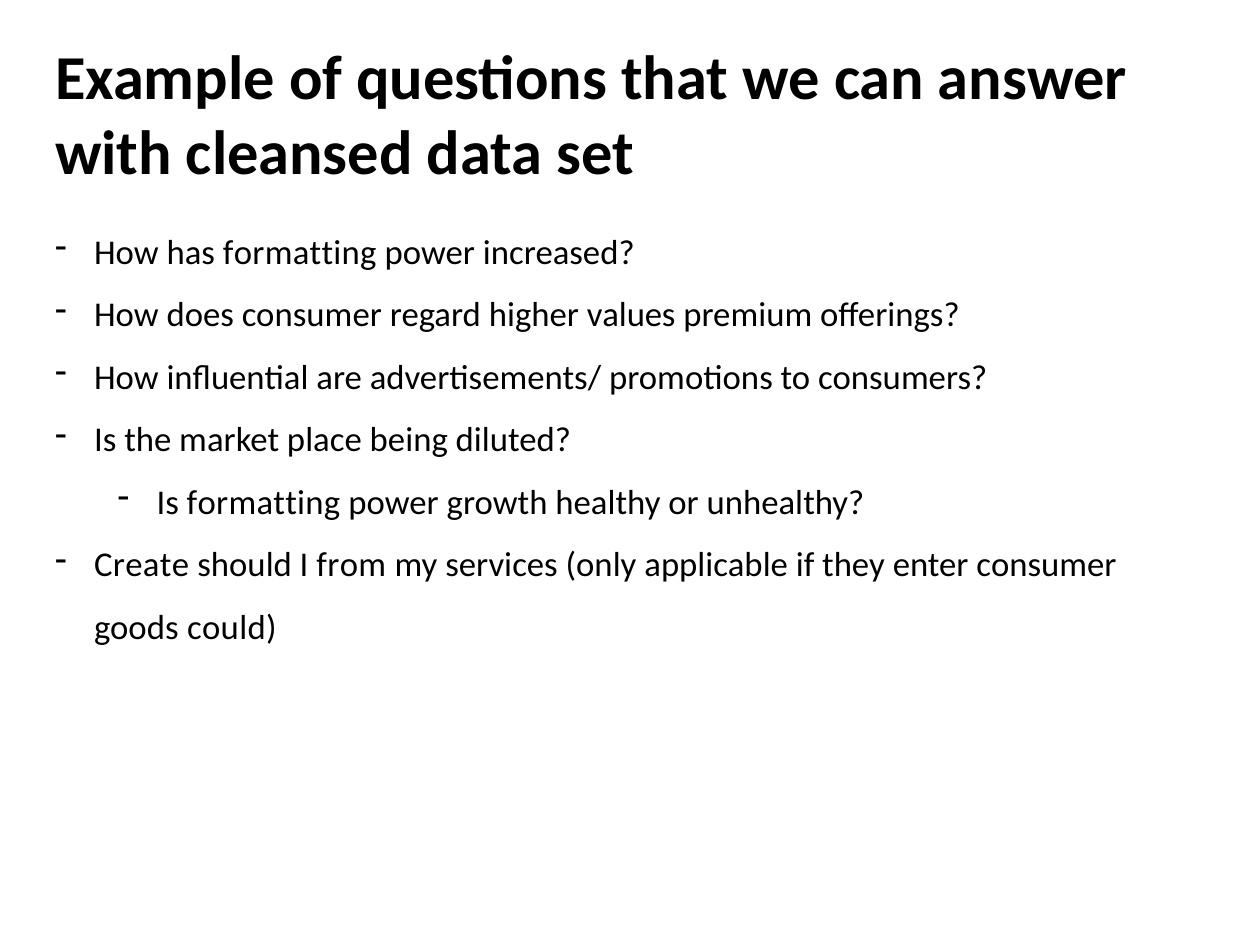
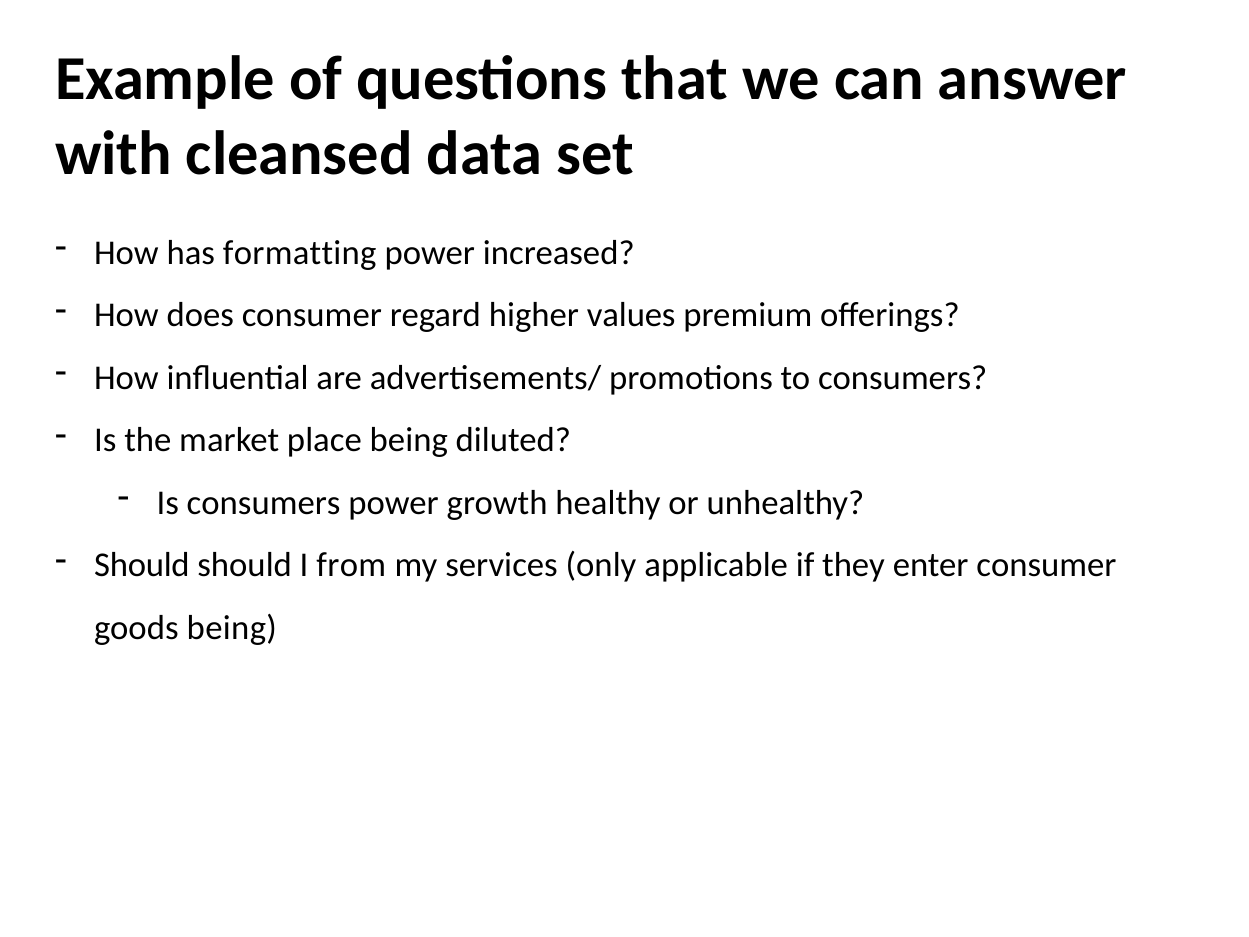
Is formatting: formatting -> consumers (264, 503)
Create: Create -> Should (142, 565)
goods could: could -> being (232, 627)
